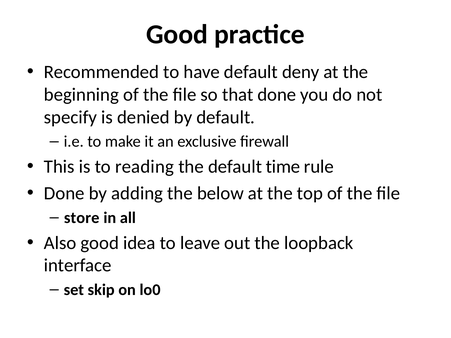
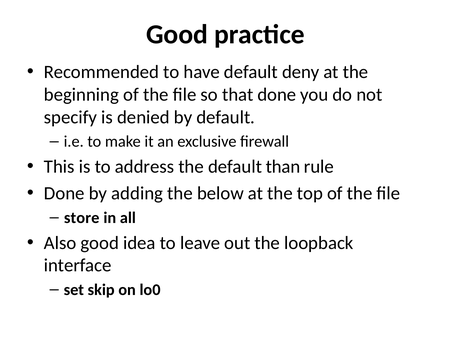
reading: reading -> address (145, 167)
time: time -> than (283, 167)
